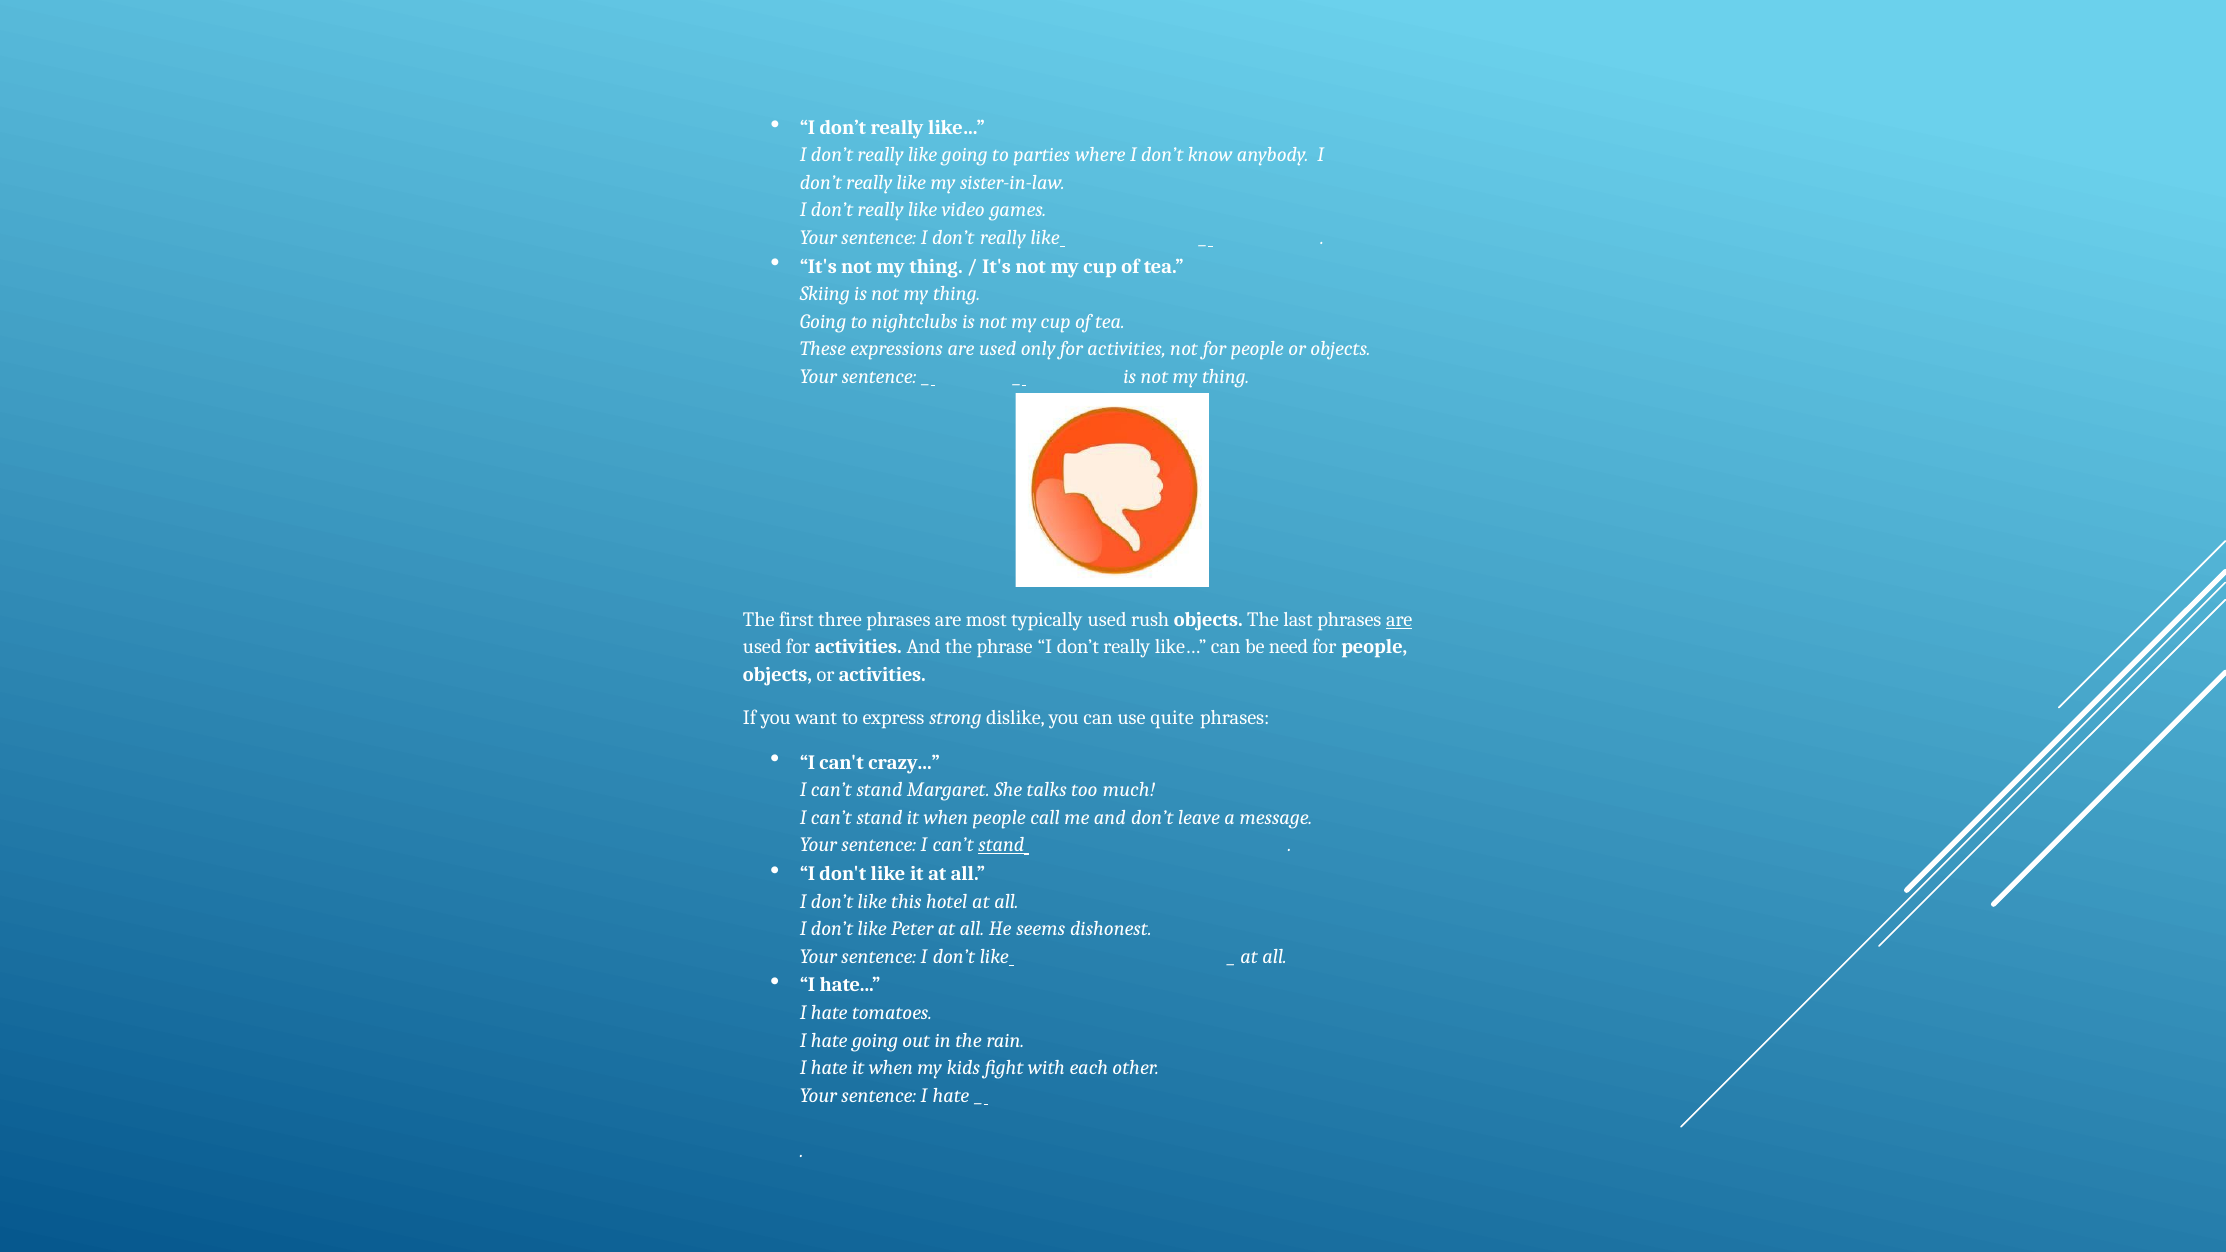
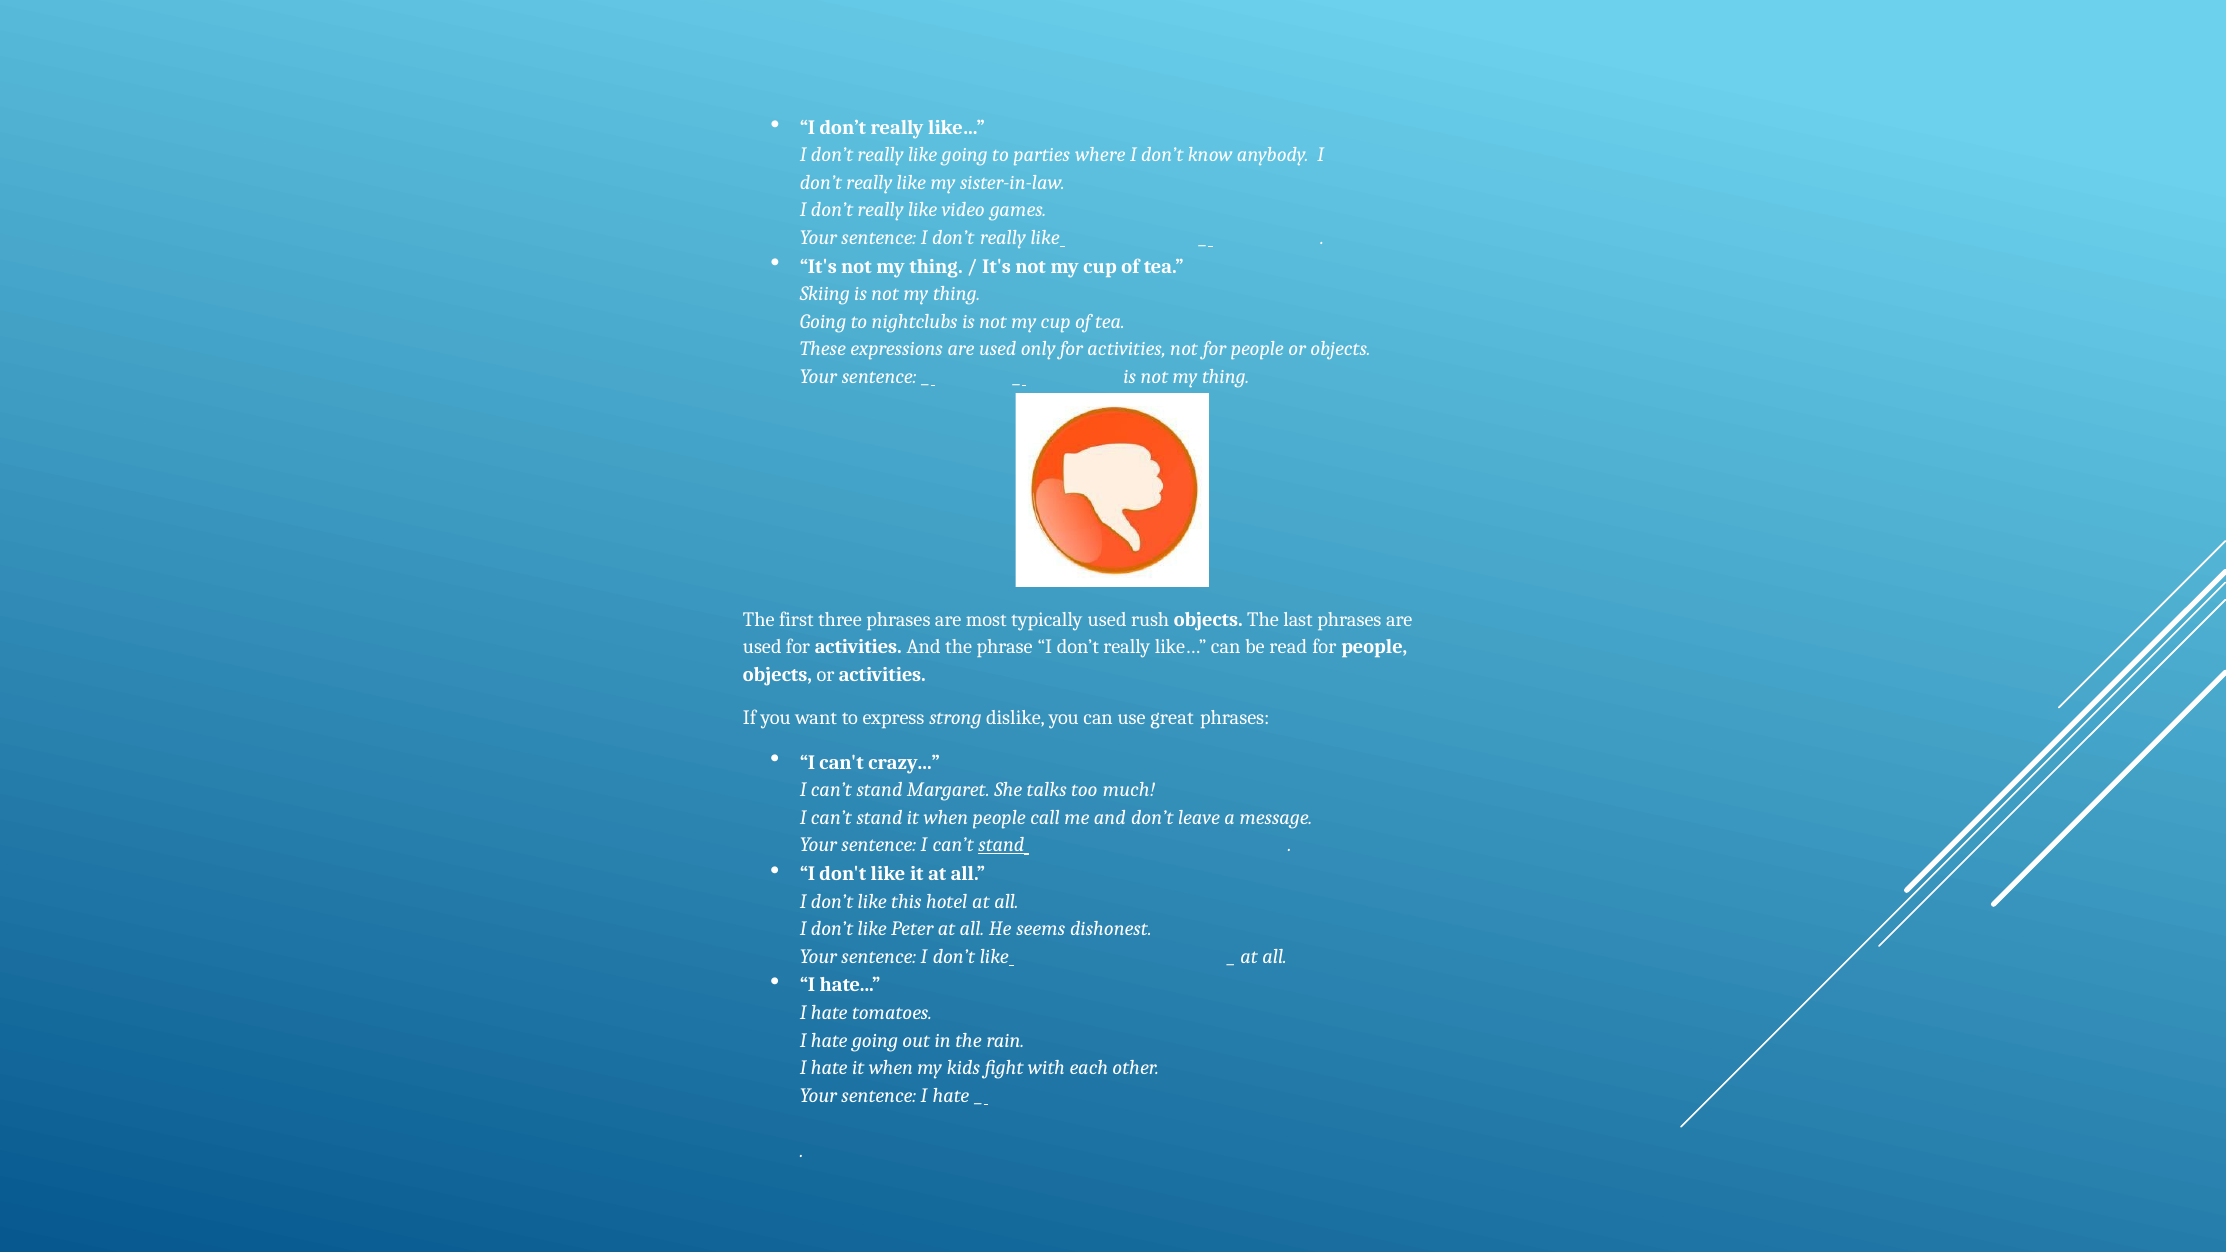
are underline: present -> none (1399, 620)
need: need -> read (1288, 647)
quite: quite -> great (1172, 718)
